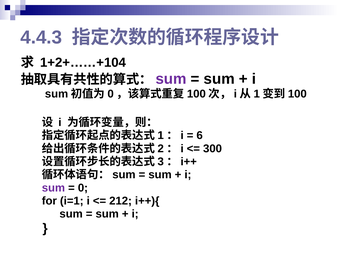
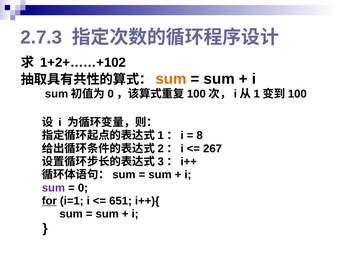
4.4.3: 4.4.3 -> 2.7.3 (41, 37)
1+2+……+104: 1+2+……+104 -> 1+2+……+102 (83, 63)
sum colour: purple -> orange (171, 79)
6: 6 -> 8 (200, 136)
300: 300 -> 267 (213, 149)
for underline: none -> present (49, 201)
212: 212 -> 651 (121, 201)
